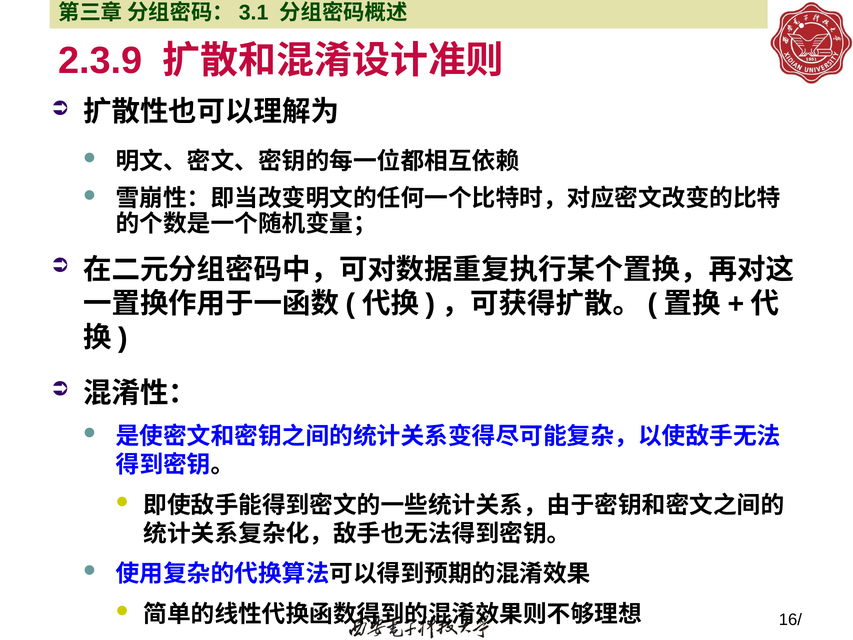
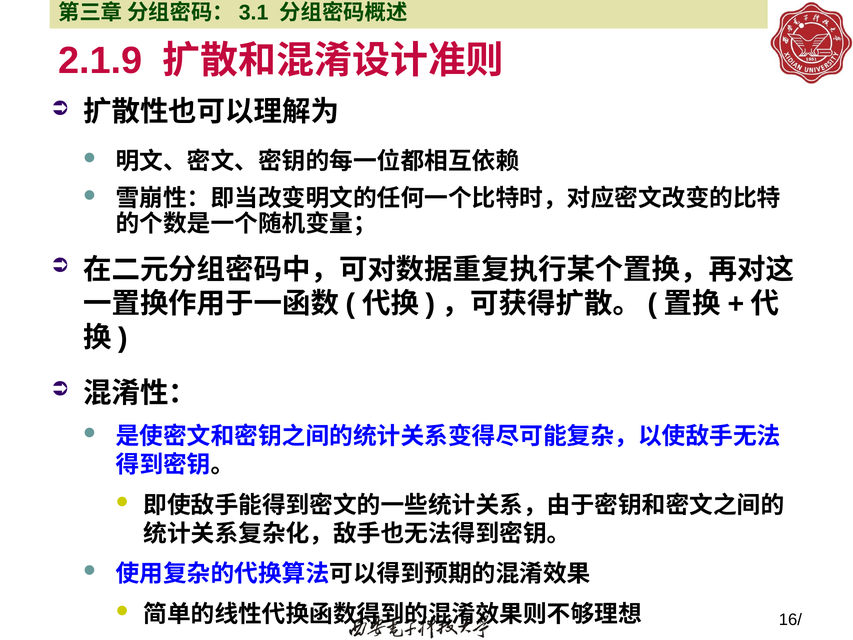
2.3.9: 2.3.9 -> 2.1.9 (100, 61)
